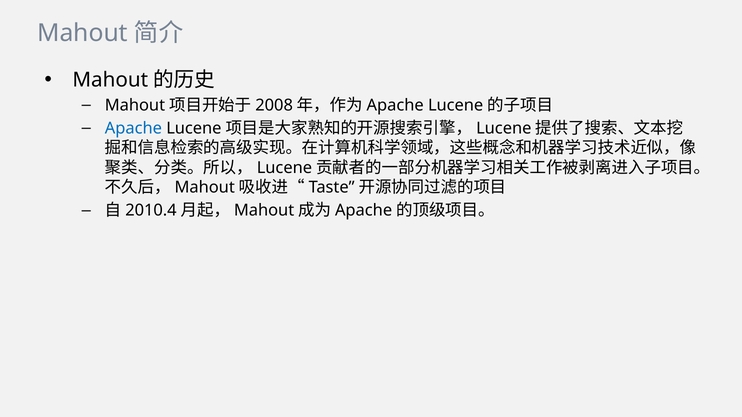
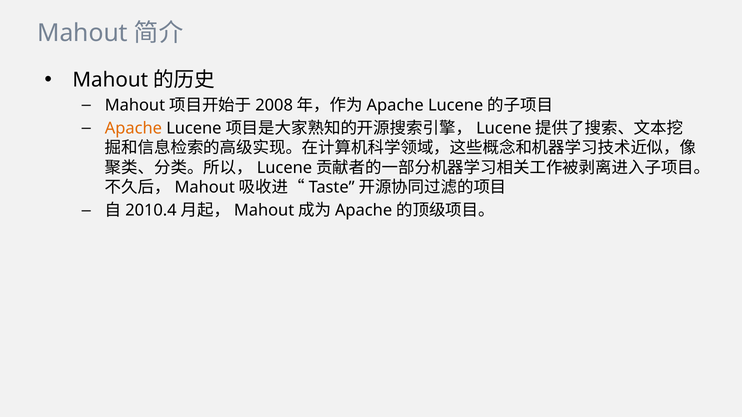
Apache colour: blue -> orange (133, 128)
